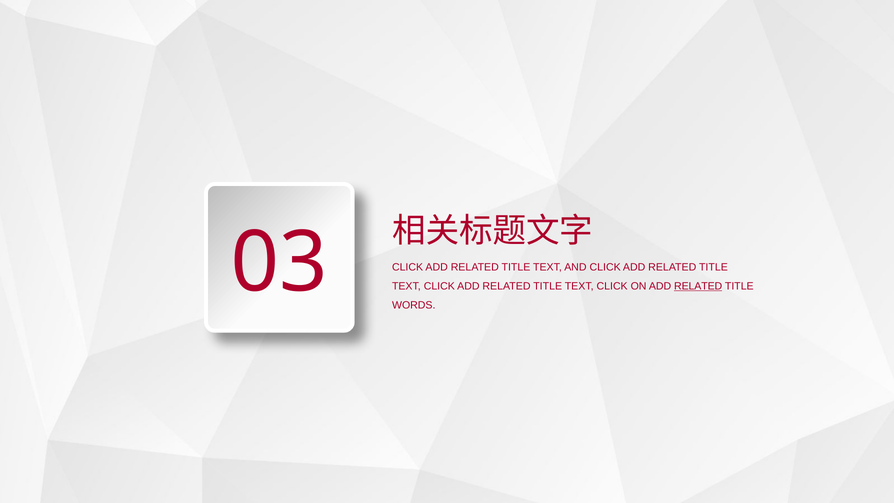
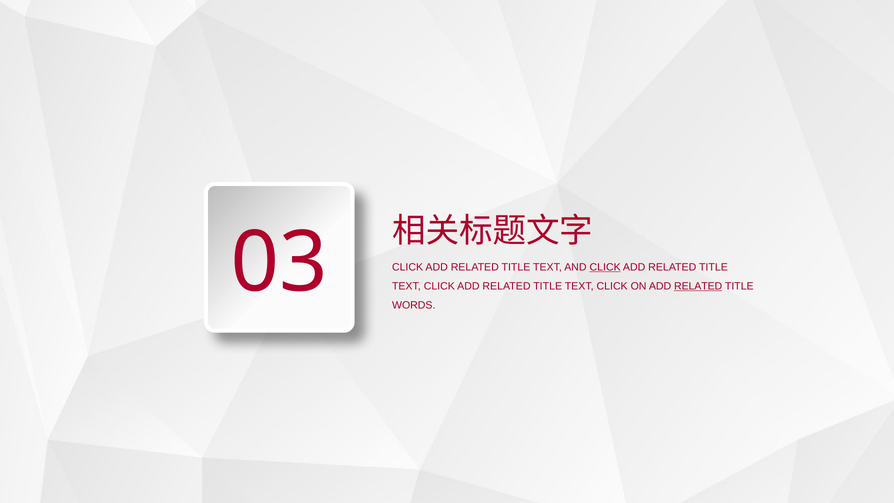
CLICK underline: none -> present (605, 267)
